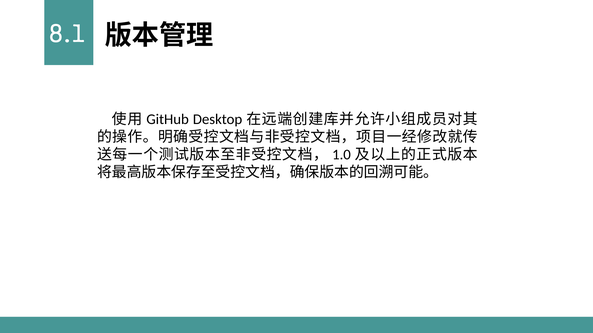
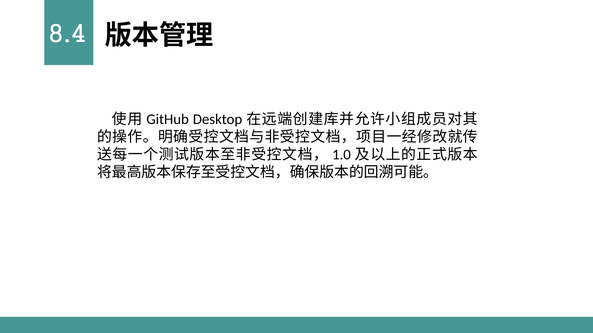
8.1: 8.1 -> 8.4 (67, 34)
